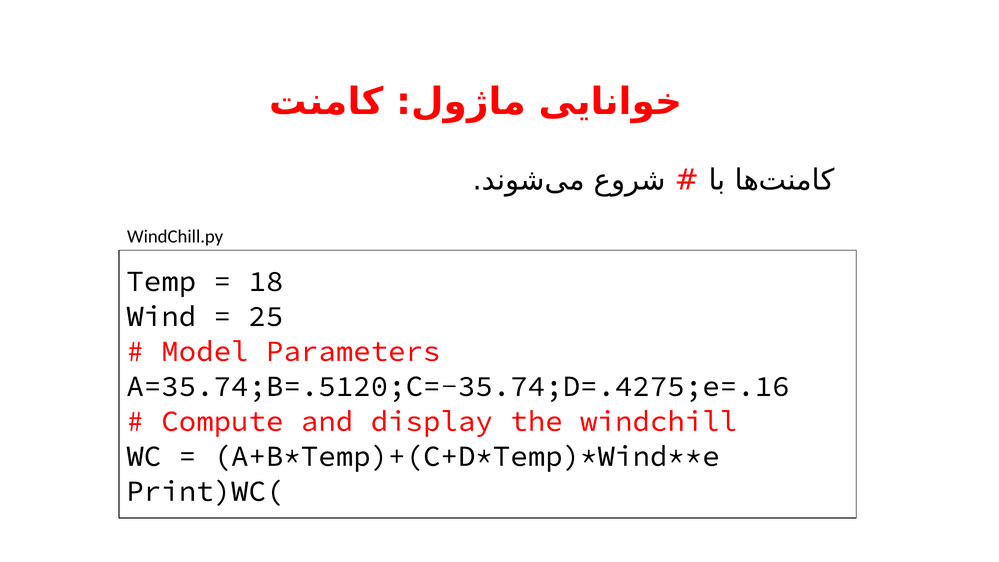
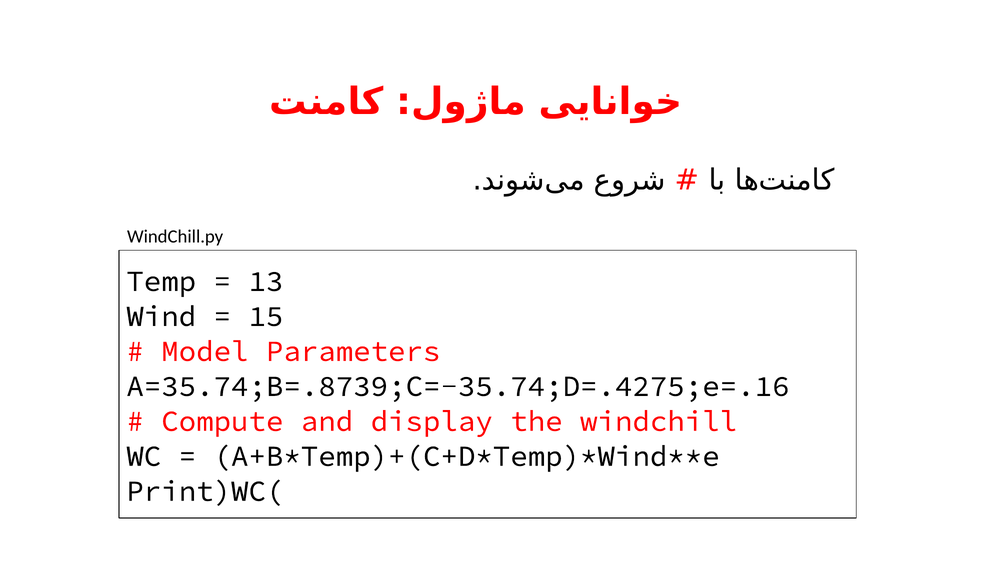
18: 18 -> 13 (266, 281)
25: 25 -> 15 (266, 316)
A=35.74;B=.5120;C=-35.74;D=.4275;e=.16: A=35.74;B=.5120;C=-35.74;D=.4275;e=.16 -> A=35.74;B=.8739;C=-35.74;D=.4275;e=.16 (458, 386)
